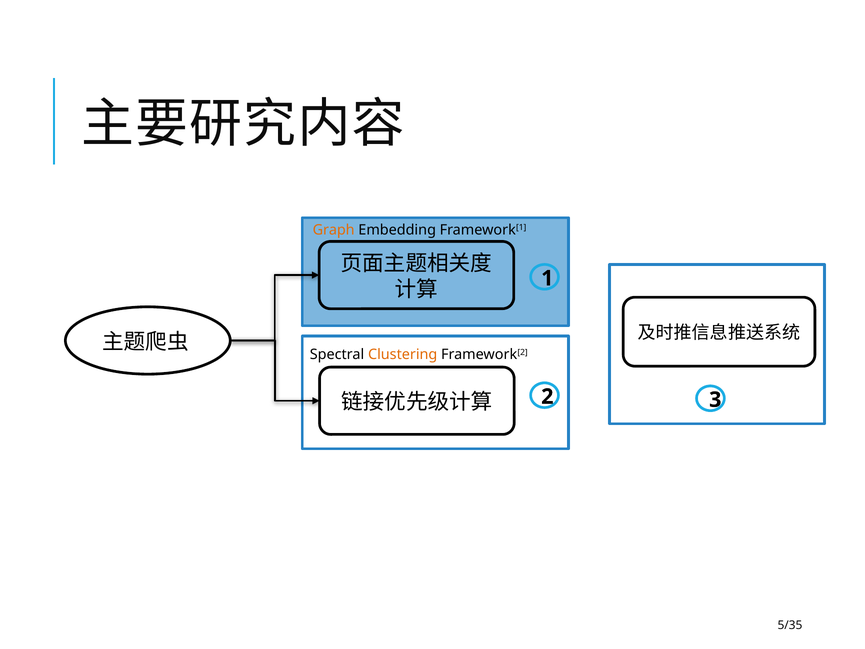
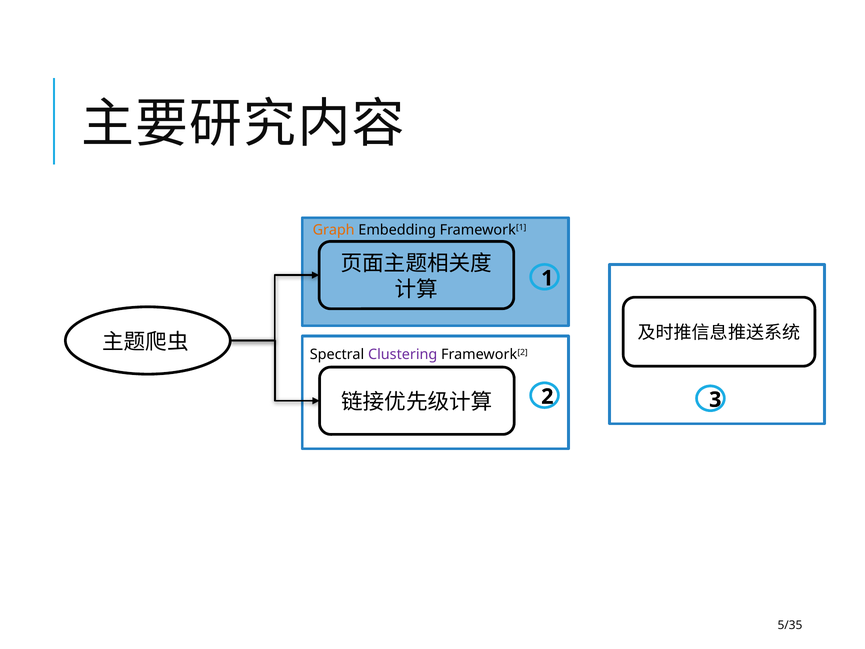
Clustering colour: orange -> purple (403, 354)
